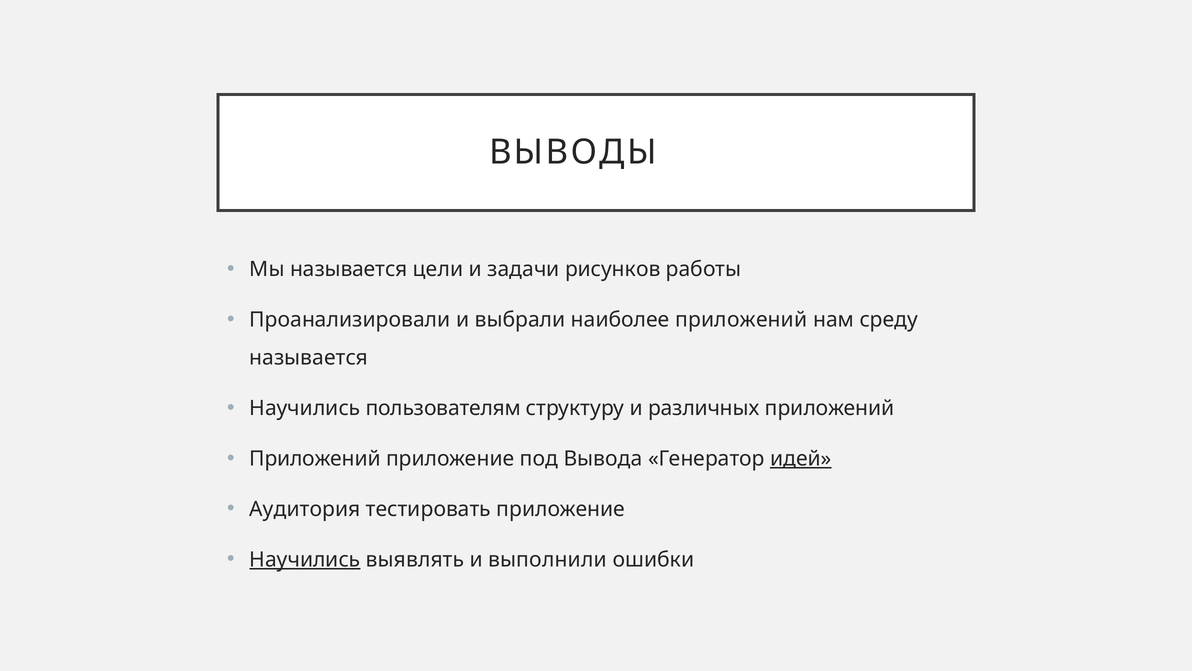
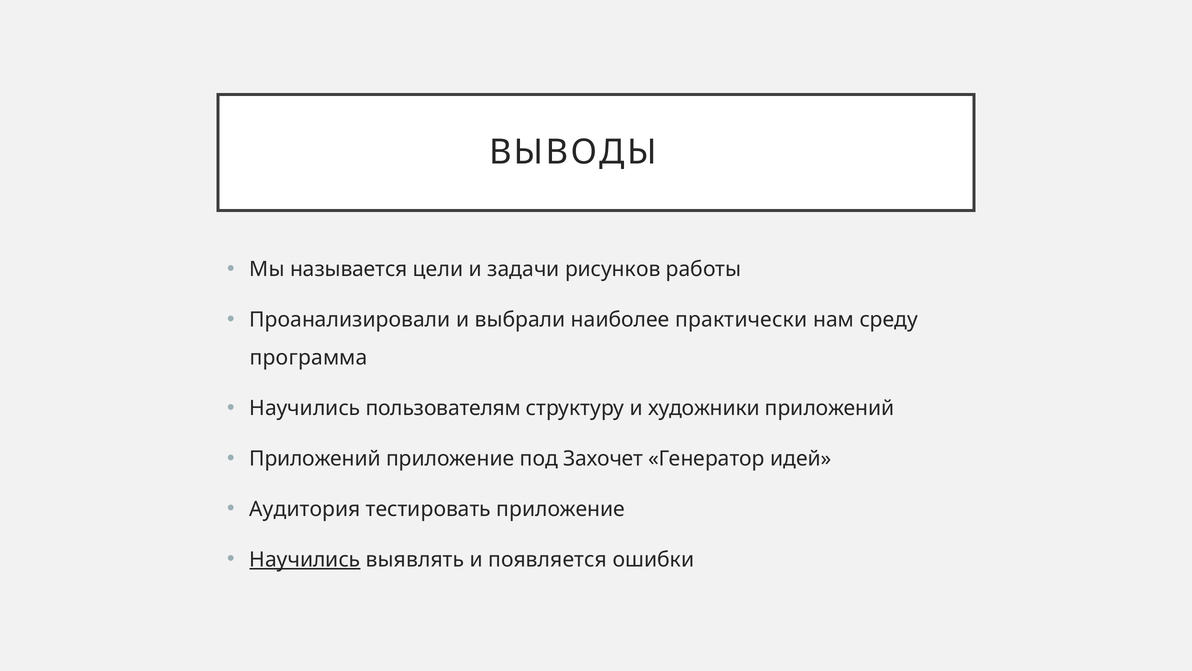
наиболее приложений: приложений -> практически (741, 319)
называется: называется -> программа (309, 357)
различных: различных -> художники (704, 408)
Вывода: Вывода -> Захочет (603, 458)
идей underline: present -> none (801, 458)
выполнили: выполнили -> появляется (548, 559)
